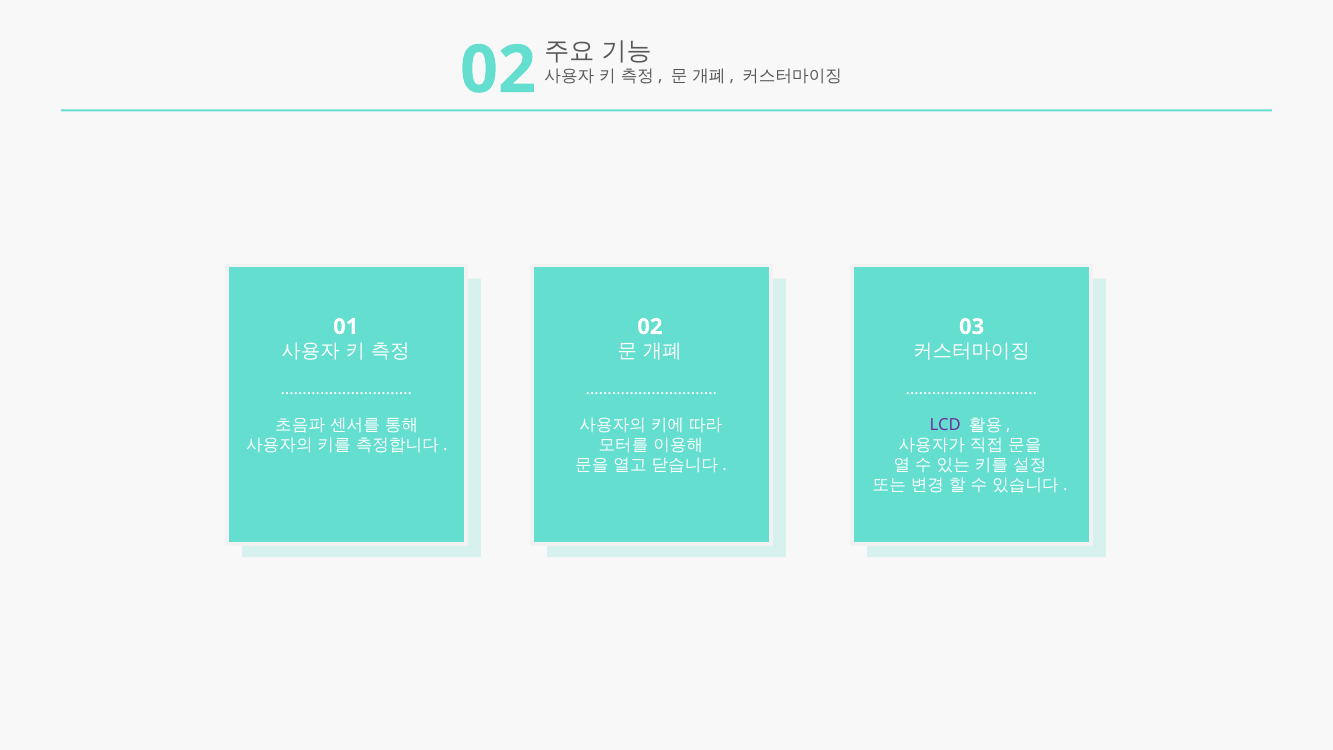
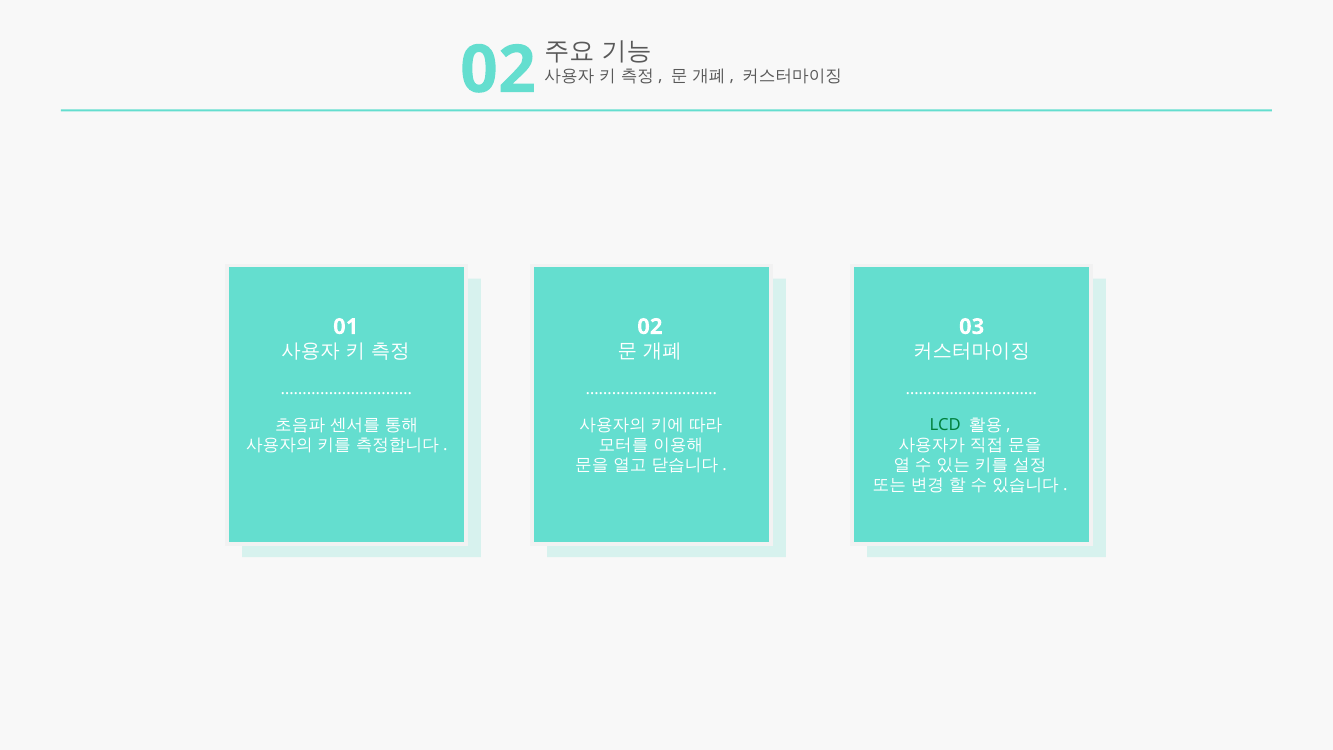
LCD colour: purple -> green (945, 425)
